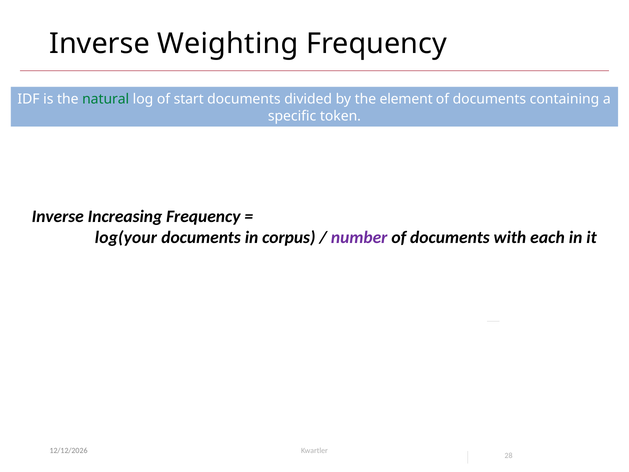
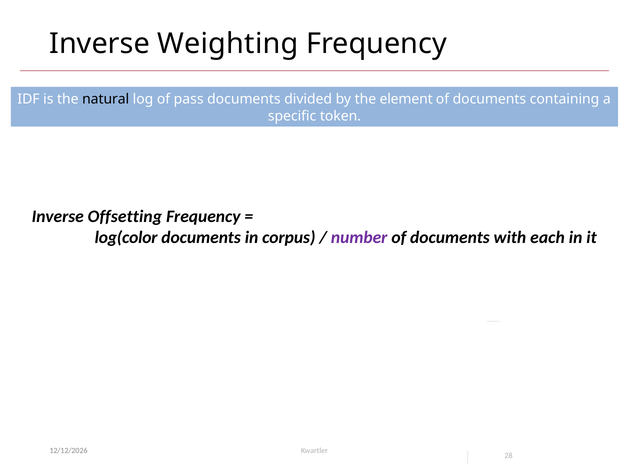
natural colour: green -> black (106, 99)
start: start -> pass (189, 99)
Increasing: Increasing -> Offsetting (125, 216)
log(your: log(your -> log(color (126, 237)
